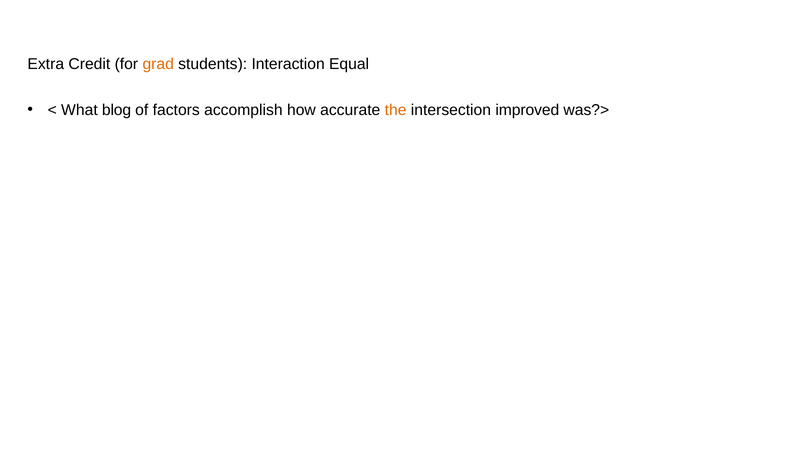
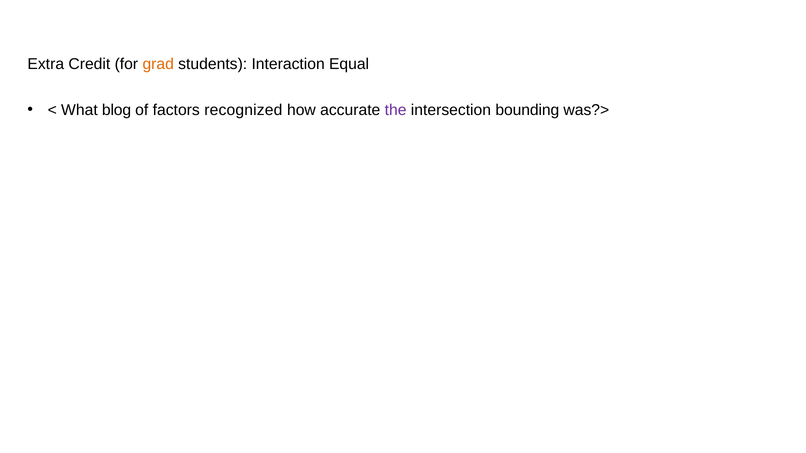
accomplish: accomplish -> recognized (243, 110)
the colour: orange -> purple (396, 110)
improved: improved -> bounding (527, 110)
